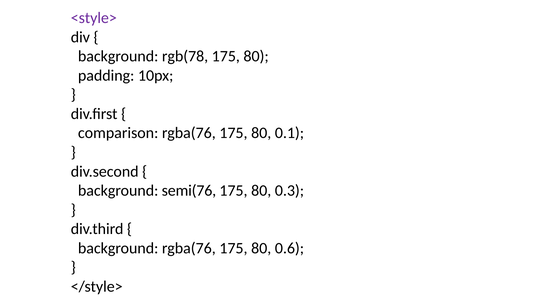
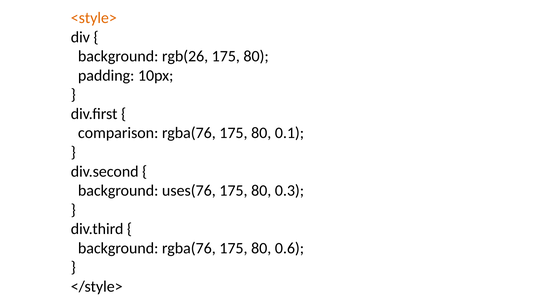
<style> colour: purple -> orange (94, 18)
rgb(78: rgb(78 -> rgb(26 (185, 56)
semi(76: semi(76 -> uses(76 (189, 190)
